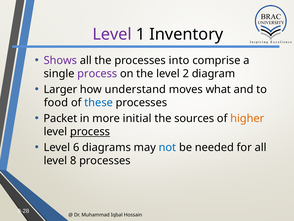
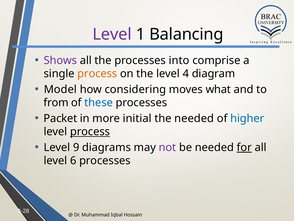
Inventory: Inventory -> Balancing (186, 34)
process colour: purple -> orange (97, 74)
2: 2 -> 4 (186, 74)
Larger: Larger -> Model (60, 89)
understand: understand -> considering (135, 89)
food: food -> from (56, 102)
the sources: sources -> needed (194, 118)
higher colour: orange -> blue (247, 118)
6: 6 -> 9 (76, 147)
not colour: blue -> purple (167, 147)
for underline: none -> present (244, 147)
8: 8 -> 6 (73, 160)
